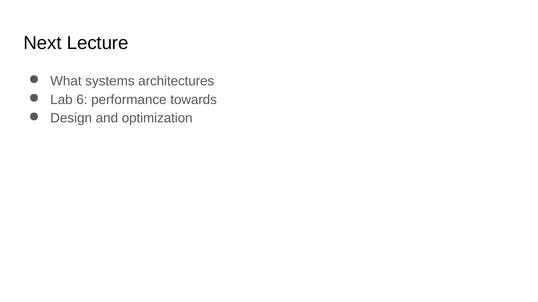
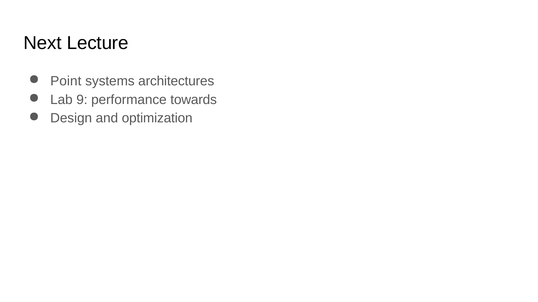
What: What -> Point (66, 81)
6: 6 -> 9 (82, 100)
